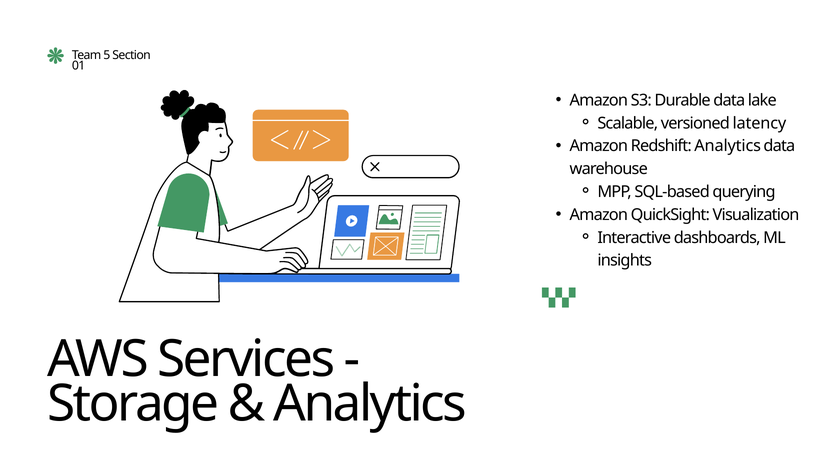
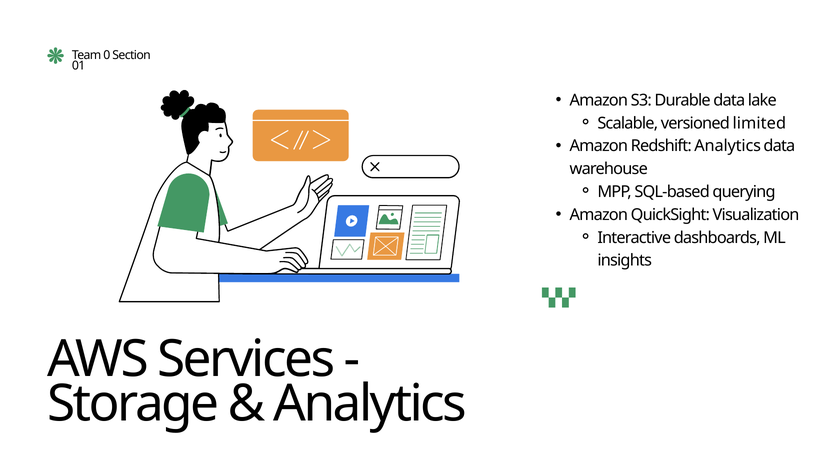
5: 5 -> 0 (107, 55)
latency: latency -> limited (759, 123)
